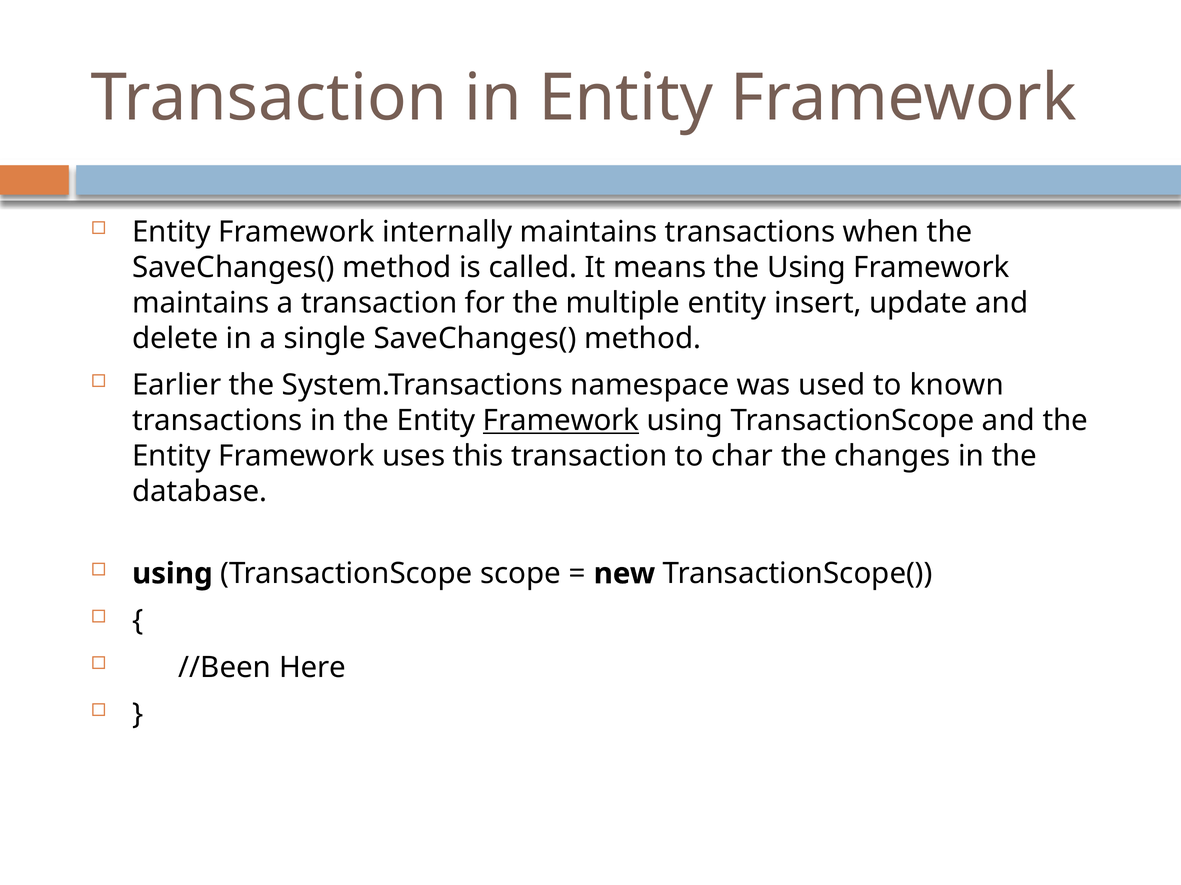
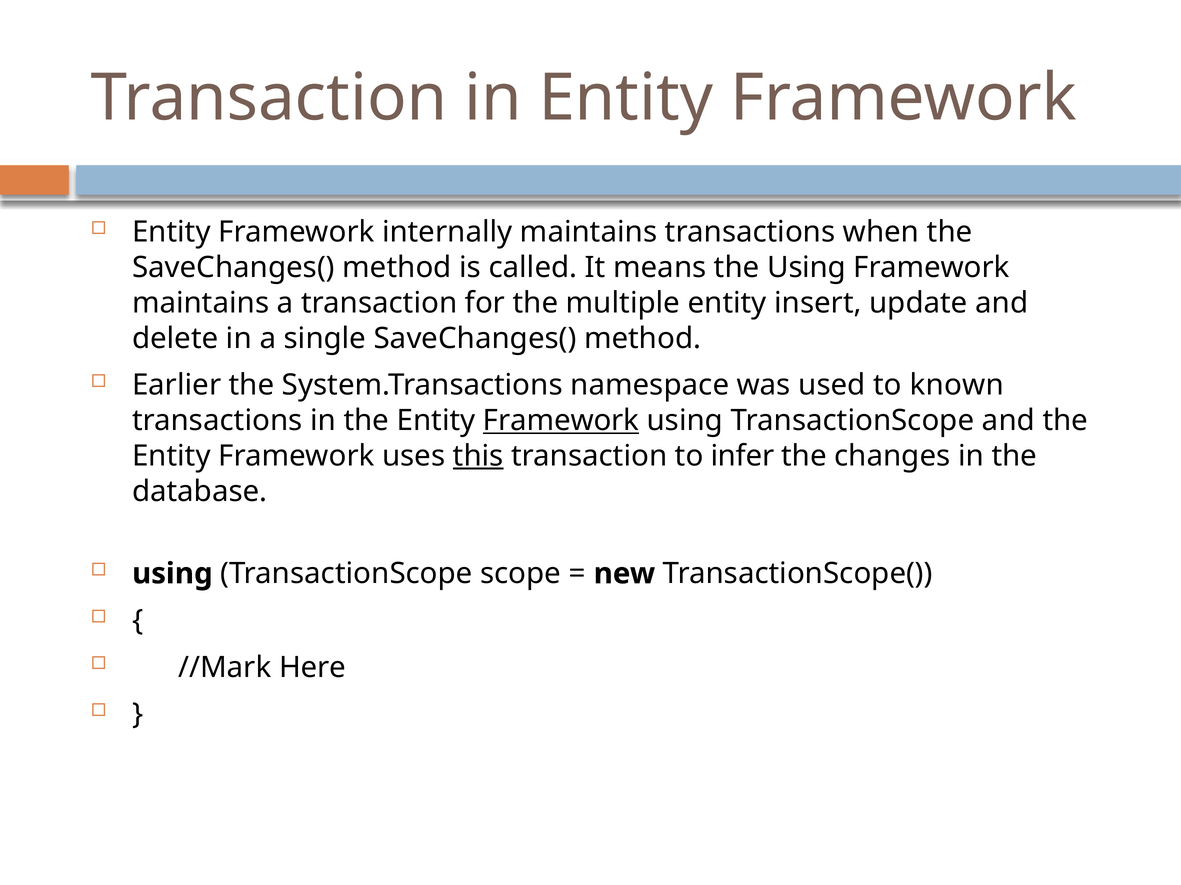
this underline: none -> present (478, 456)
char: char -> infer (742, 456)
//Been: //Been -> //Mark (225, 668)
